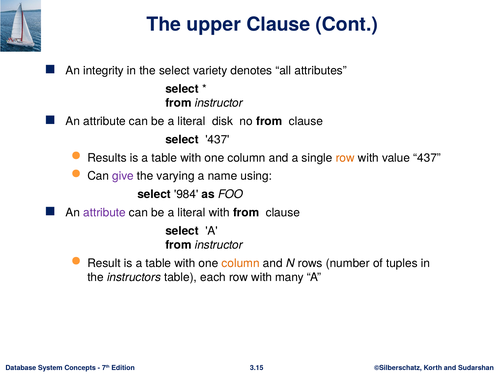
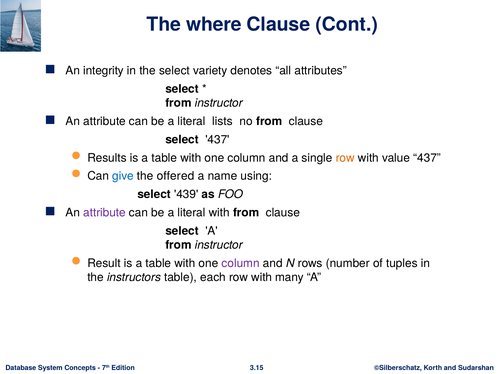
upper: upper -> where (214, 24)
disk: disk -> lists (222, 121)
give colour: purple -> blue (123, 176)
varying: varying -> offered (176, 176)
984: 984 -> 439 (186, 194)
column colour: orange -> purple (241, 263)
